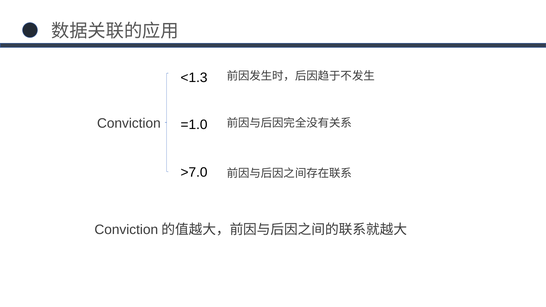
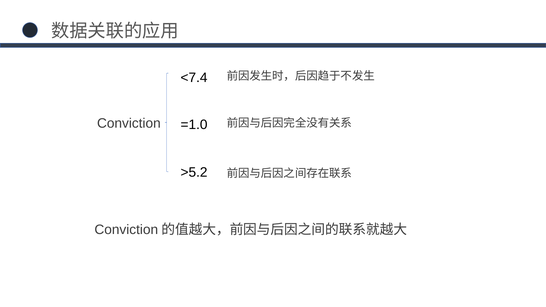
<1.3: <1.3 -> <7.4 (194, 78)
>7.0: >7.0 -> >5.2 (194, 172)
